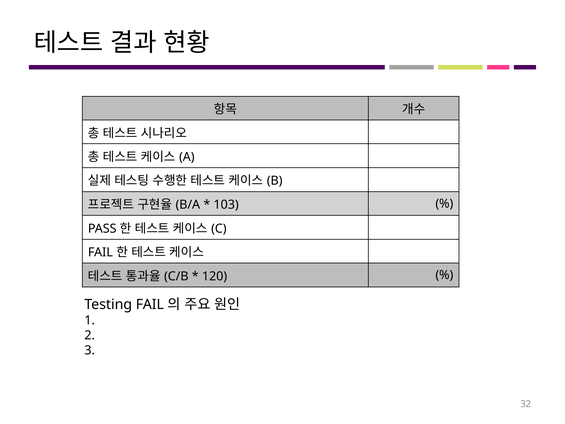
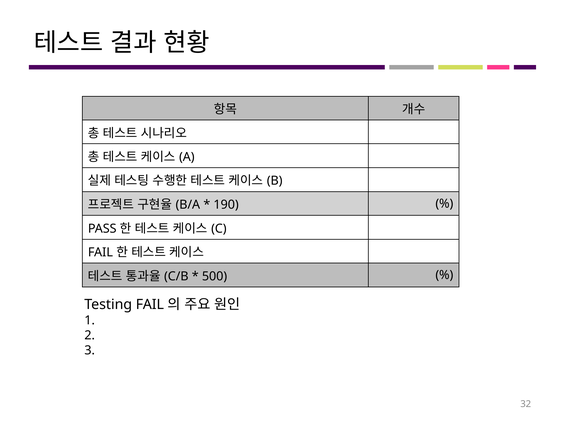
103: 103 -> 190 (226, 205)
120: 120 -> 500 (215, 276)
